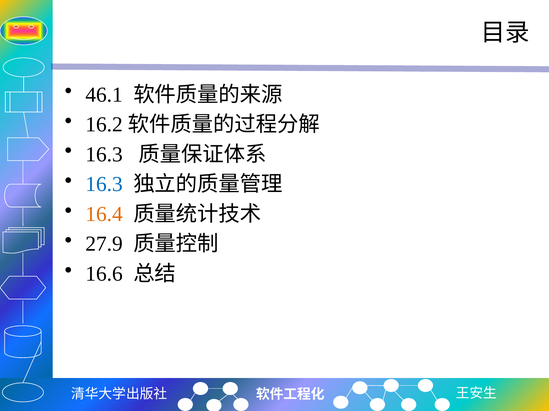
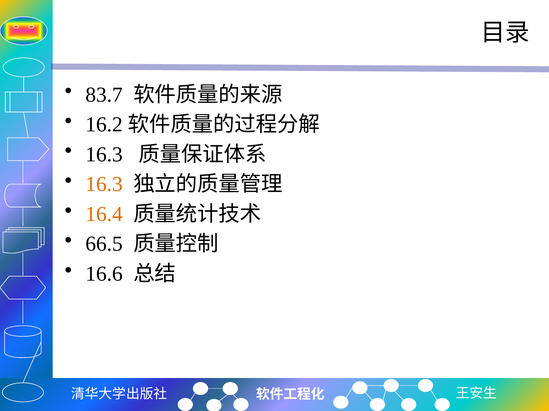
46.1: 46.1 -> 83.7 (104, 95)
16.3 colour: blue -> orange (104, 185)
27.9: 27.9 -> 66.5 (104, 244)
